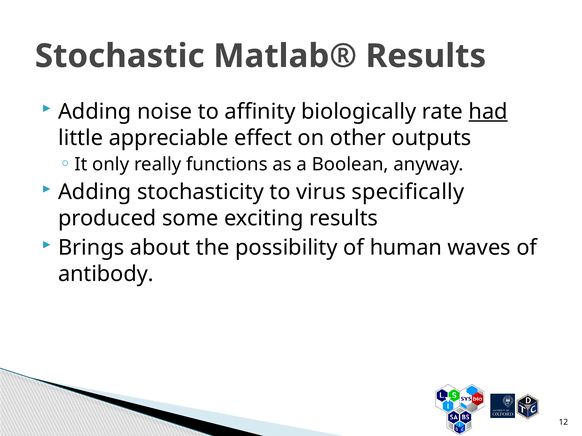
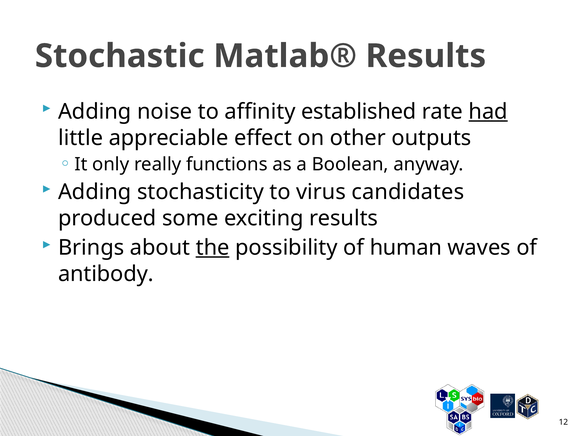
biologically: biologically -> established (359, 112)
specifically: specifically -> candidates (408, 192)
the underline: none -> present (213, 248)
